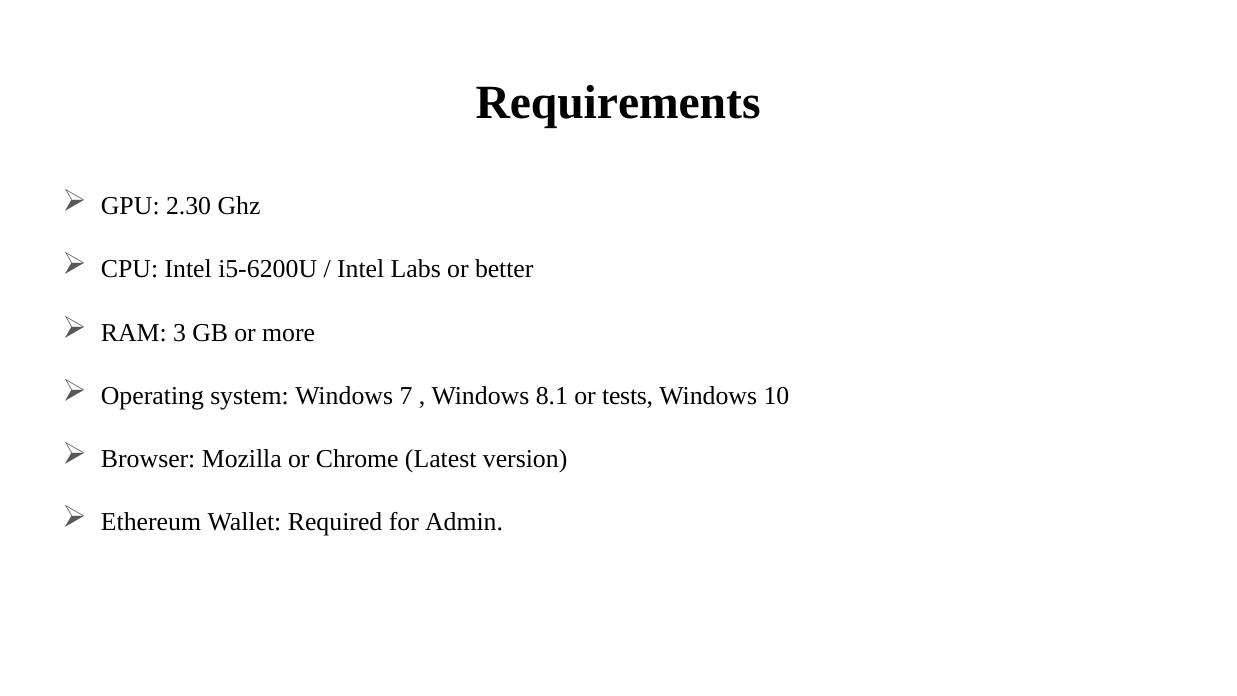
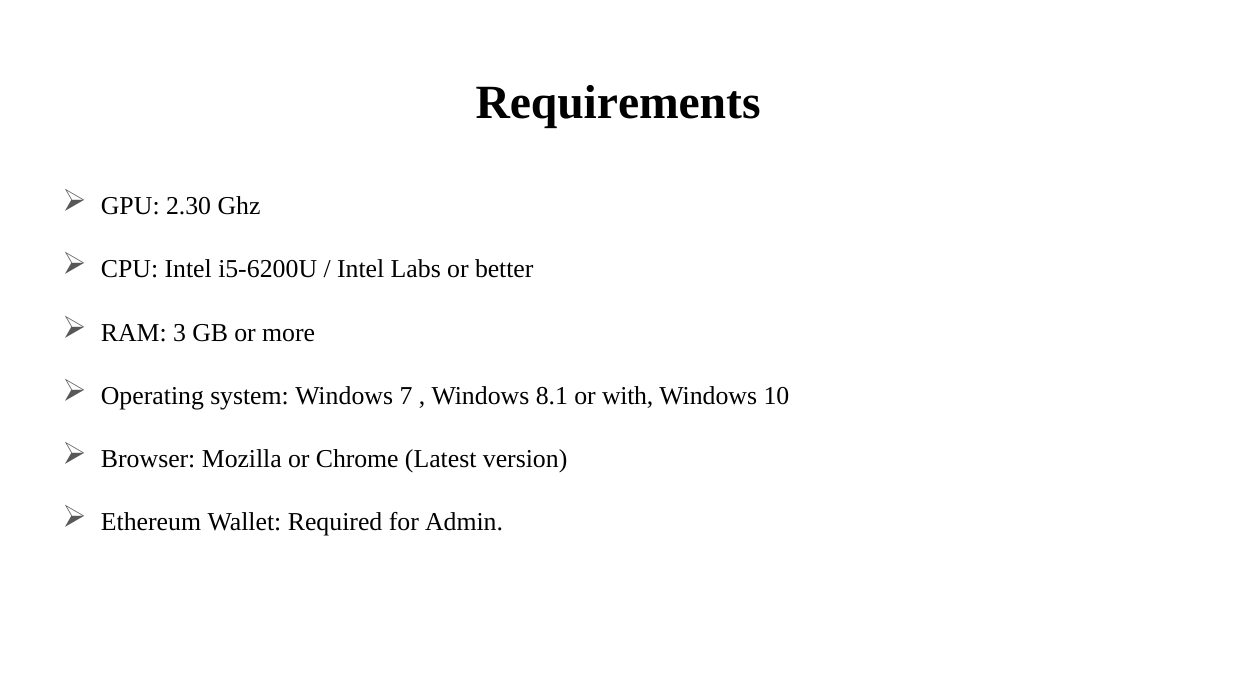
tests: tests -> with (628, 396)
